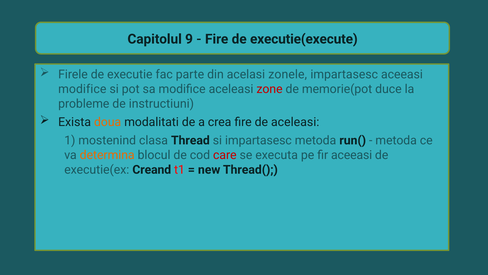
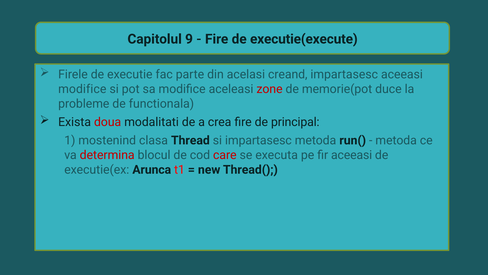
zonele: zonele -> creand (288, 74)
instructiuni: instructiuni -> functionala (161, 104)
doua colour: orange -> red (108, 122)
de aceleasi: aceleasi -> principal (295, 122)
determina colour: orange -> red (107, 155)
Creand: Creand -> Arunca (152, 169)
